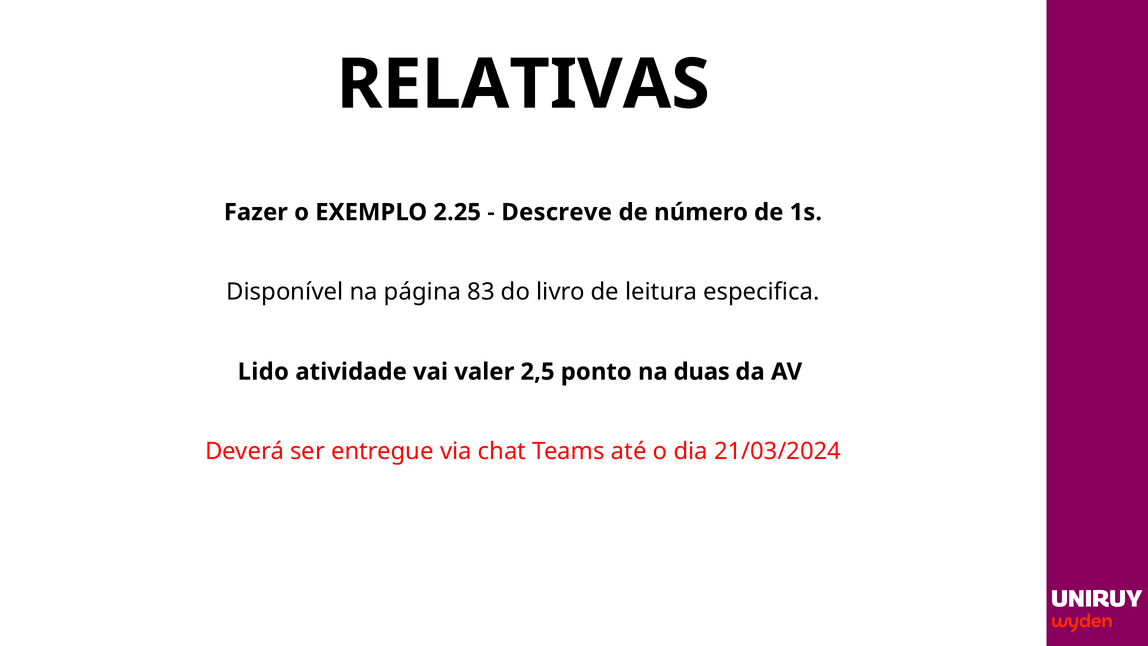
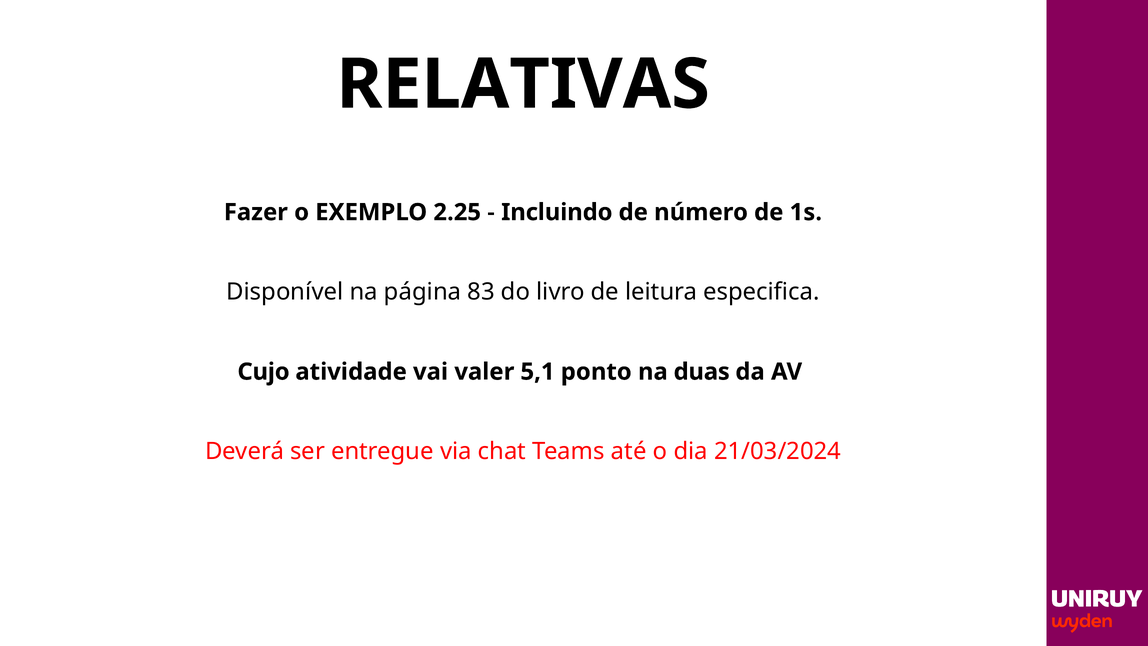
Descreve: Descreve -> Incluindo (557, 212)
Lido: Lido -> Cujo (264, 372)
2,5: 2,5 -> 5,1 (538, 372)
